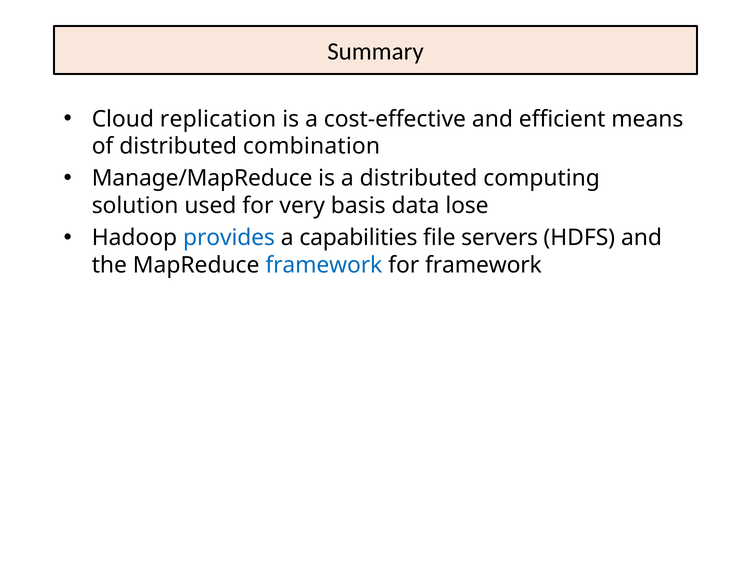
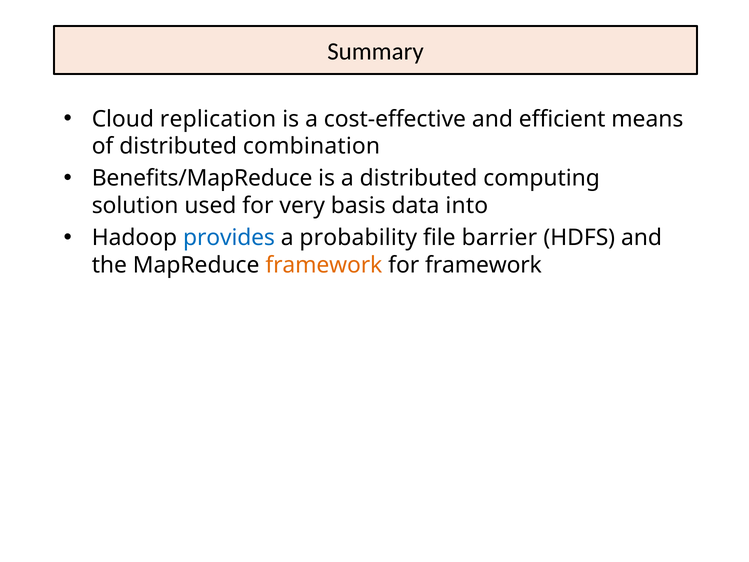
Manage/MapReduce: Manage/MapReduce -> Benefits/MapReduce (202, 178)
lose: lose -> into (467, 206)
capabilities: capabilities -> probability (358, 238)
servers: servers -> barrier (499, 238)
framework colour: blue -> orange (324, 265)
